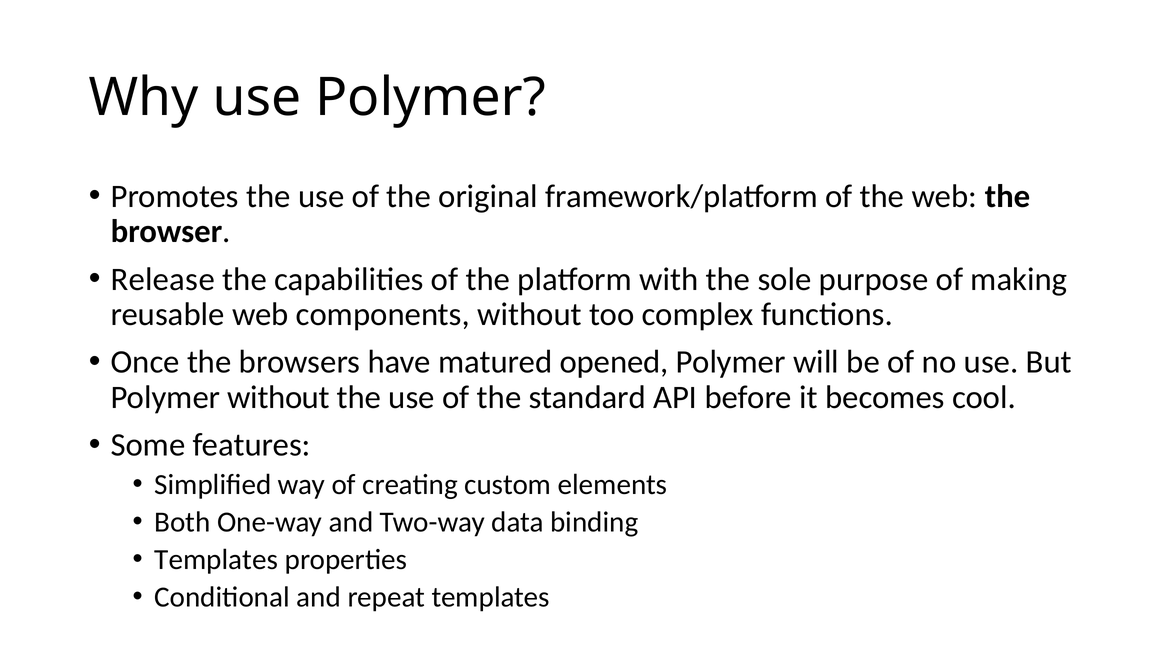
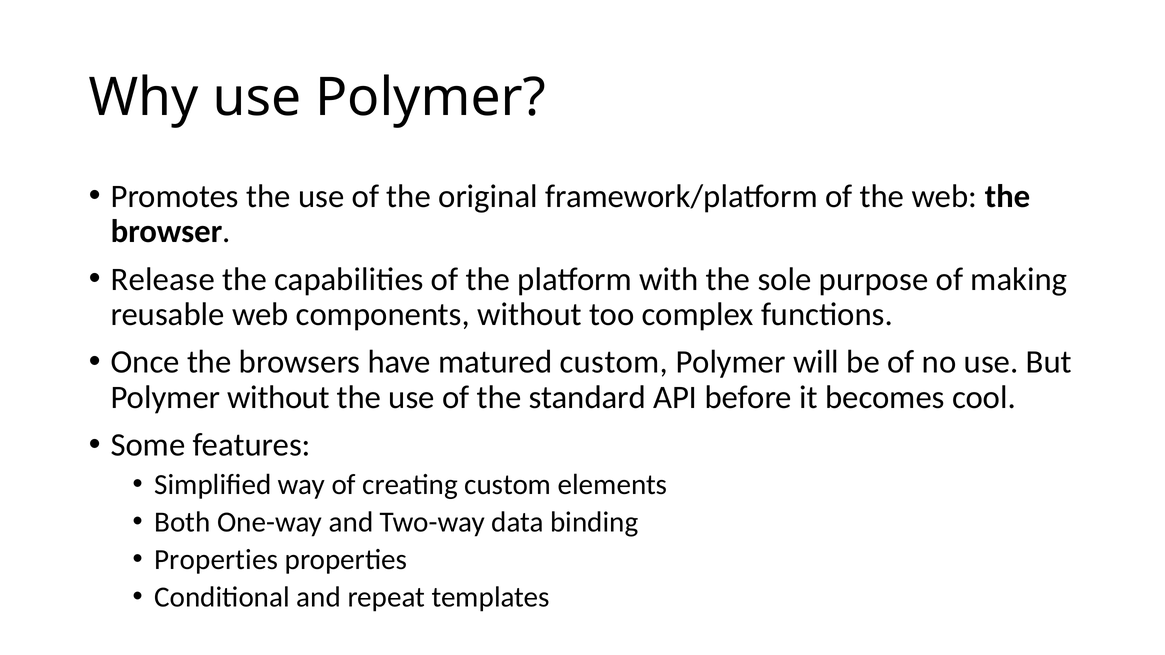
matured opened: opened -> custom (614, 362)
Templates: Templates -> Properties (216, 560)
